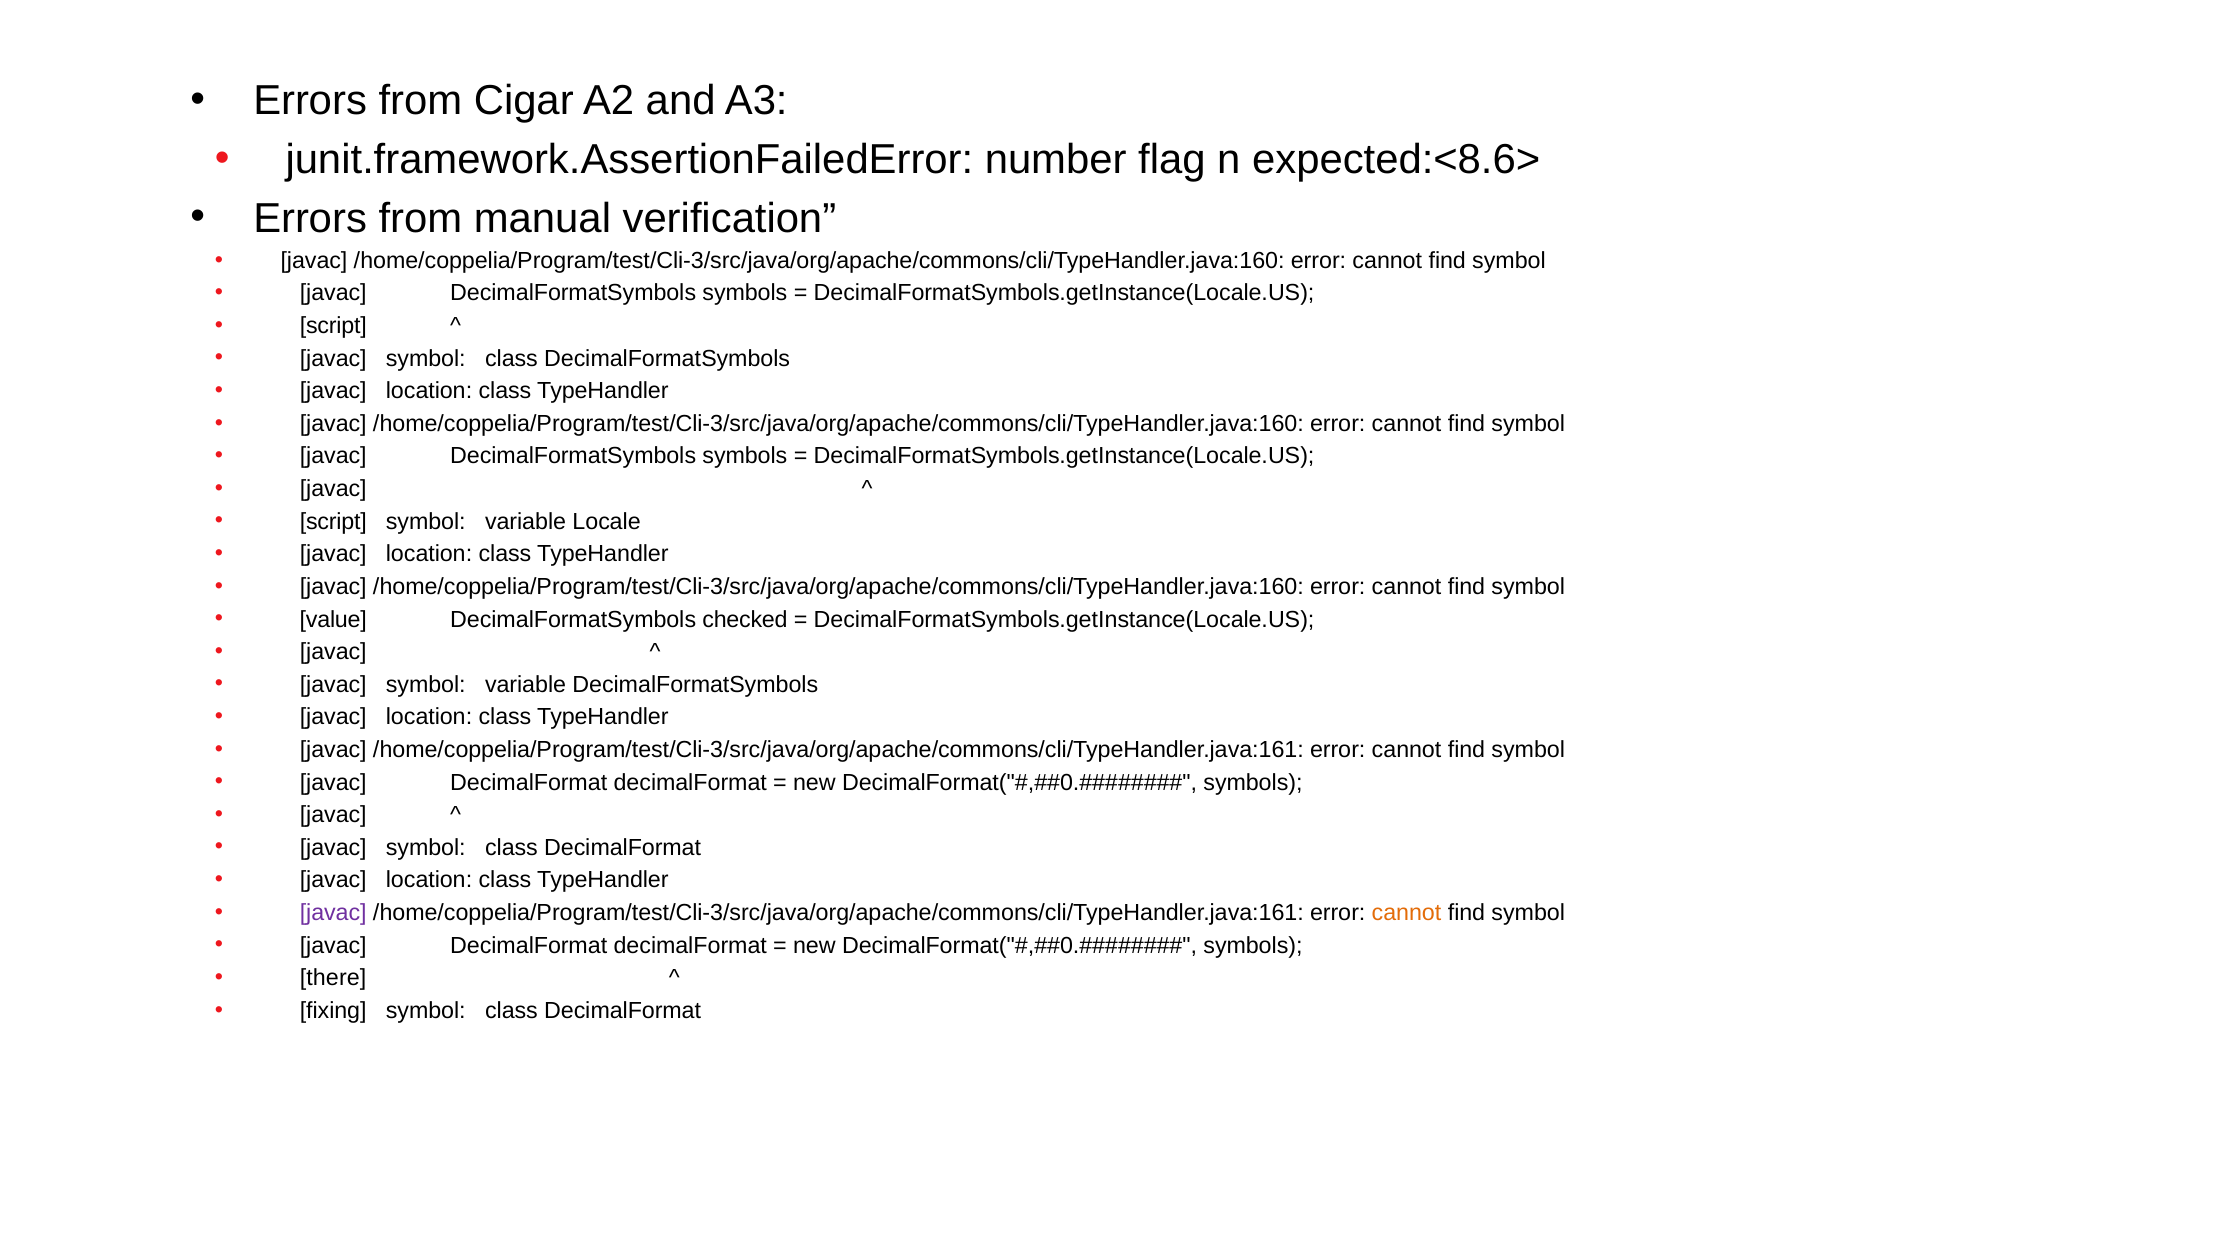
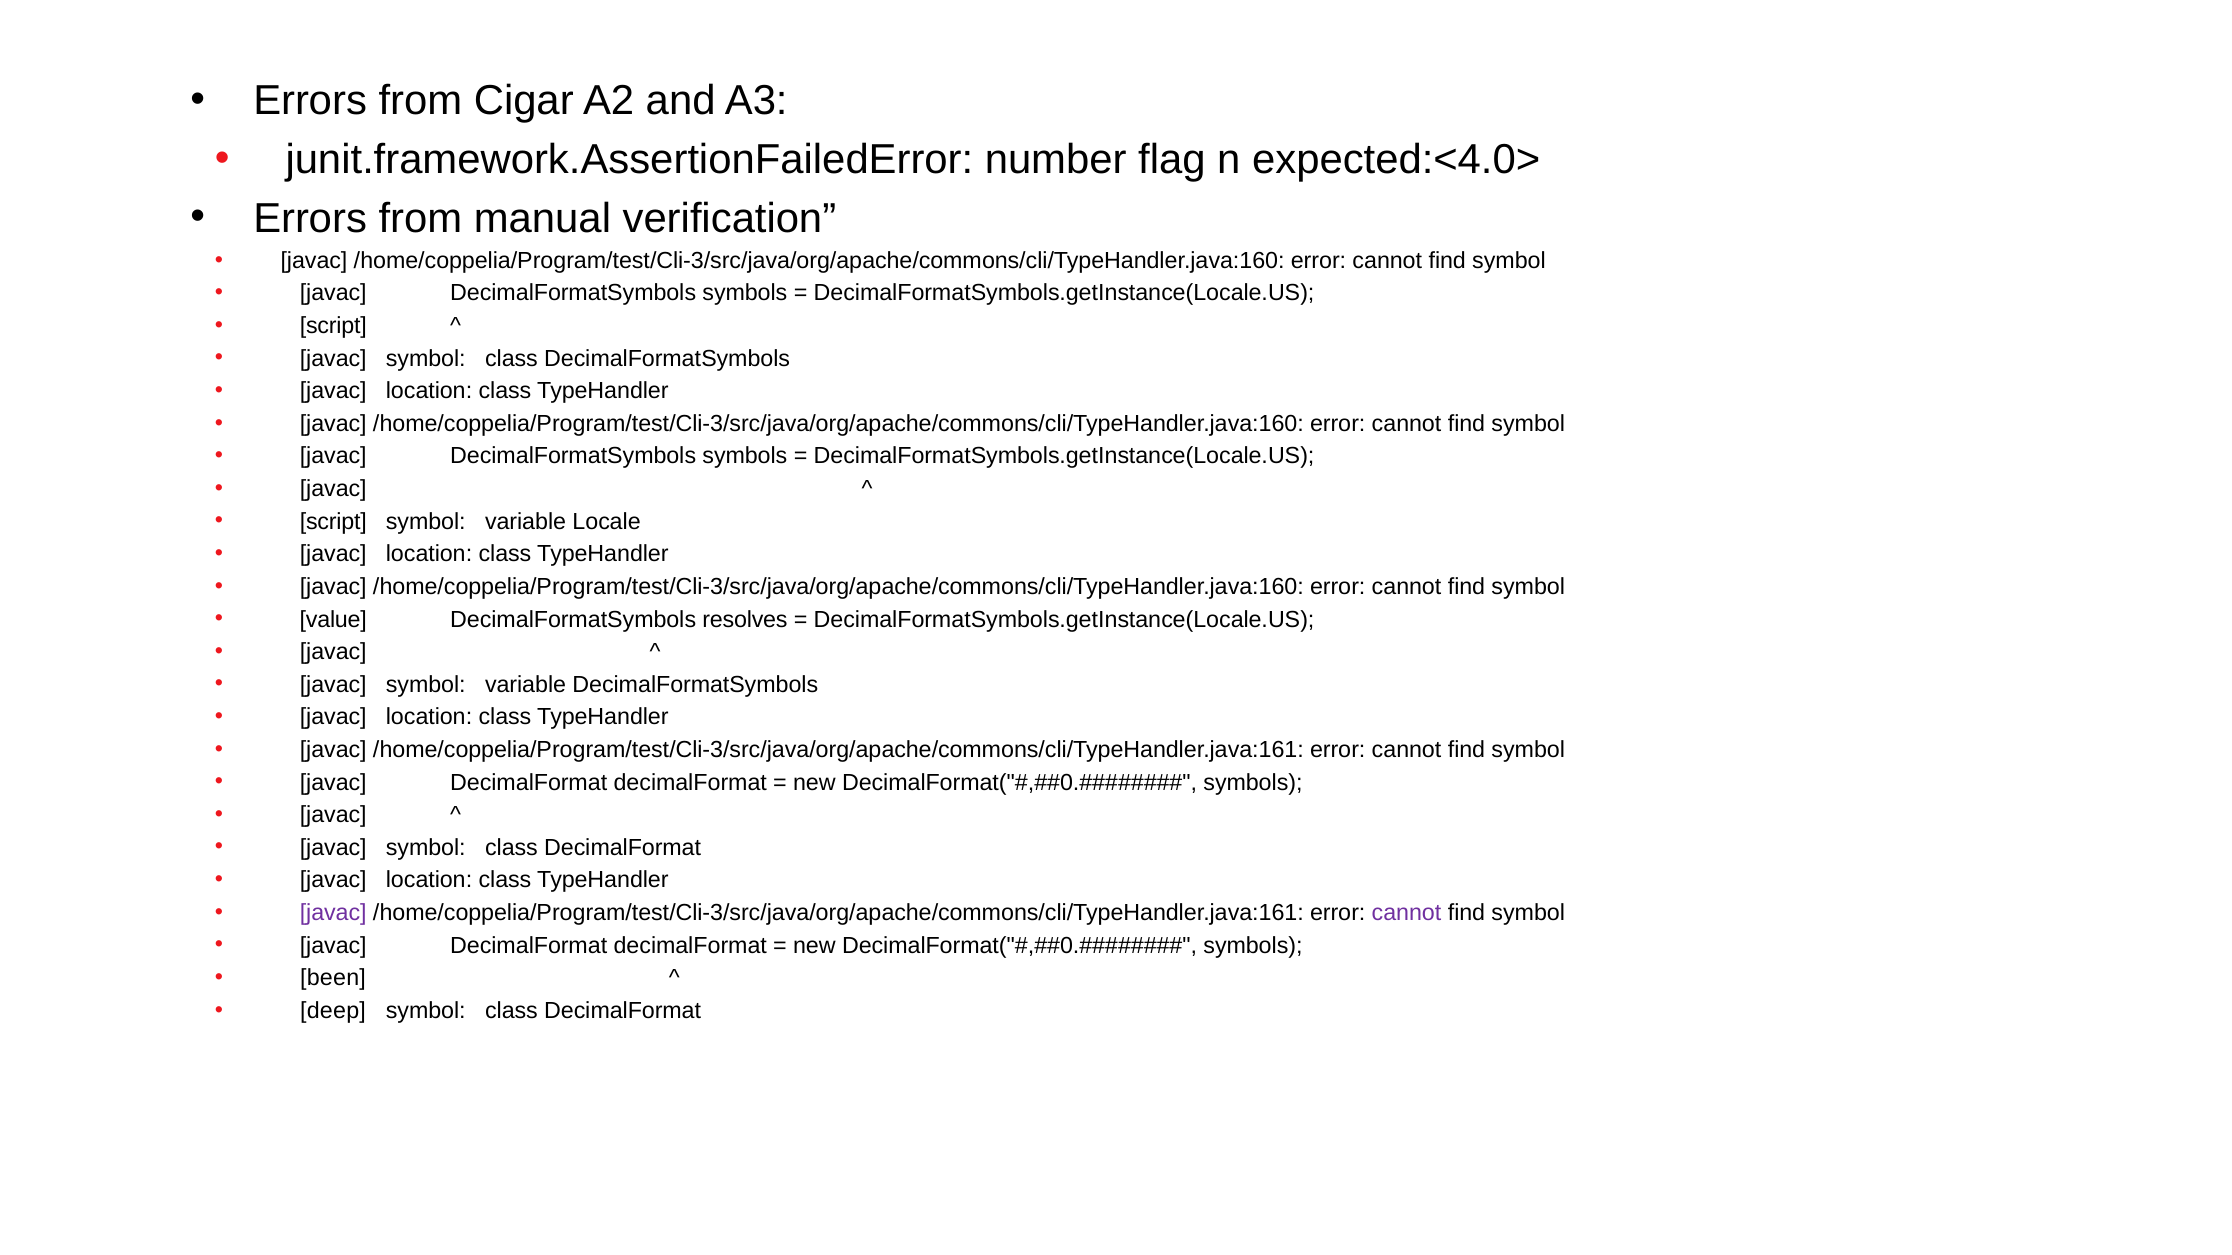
expected:<8.6>: expected:<8.6> -> expected:<4.0> (1396, 160)
checked: checked -> resolves (745, 620)
cannot colour: orange -> purple (1407, 913)
there: there -> been (333, 978)
fixing: fixing -> deep (333, 1011)
